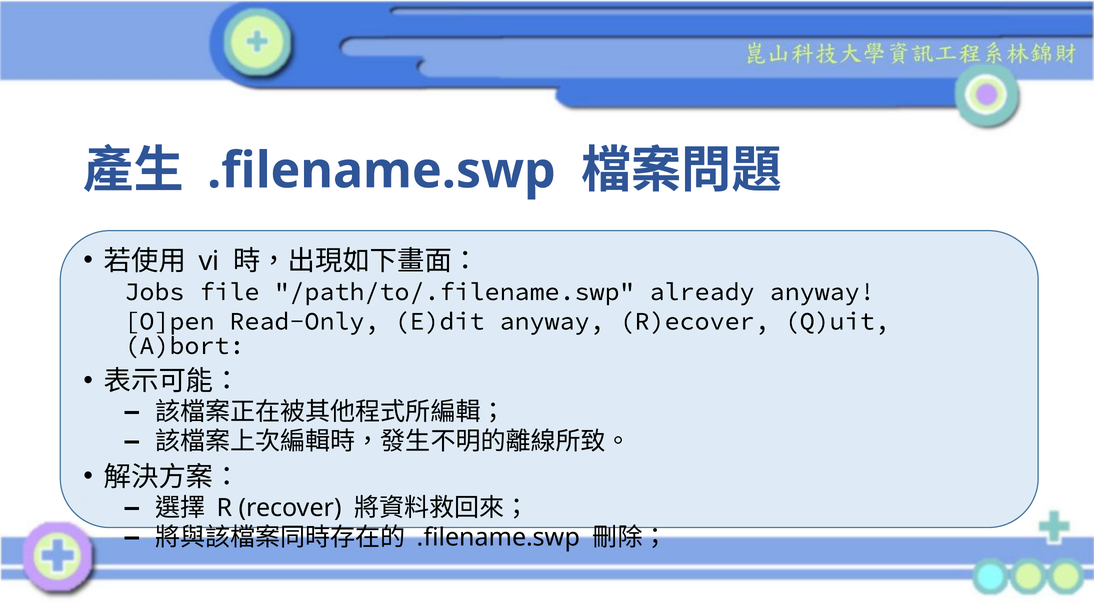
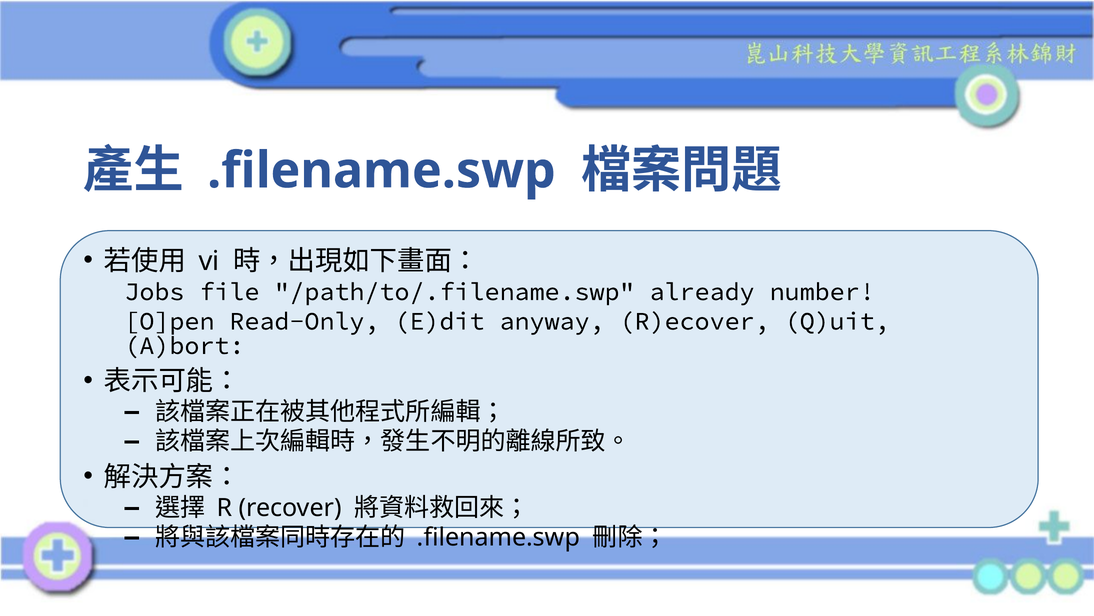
already anyway: anyway -> number (822, 291)
